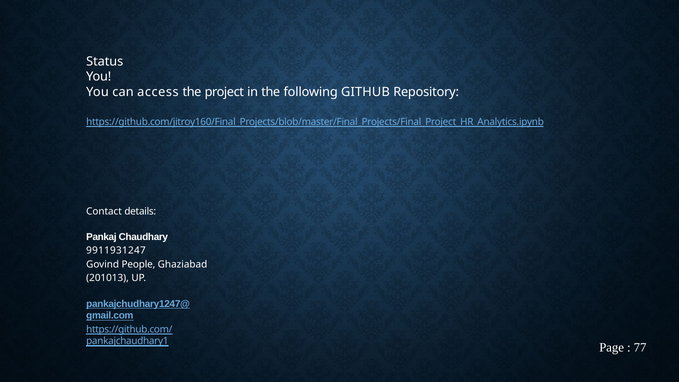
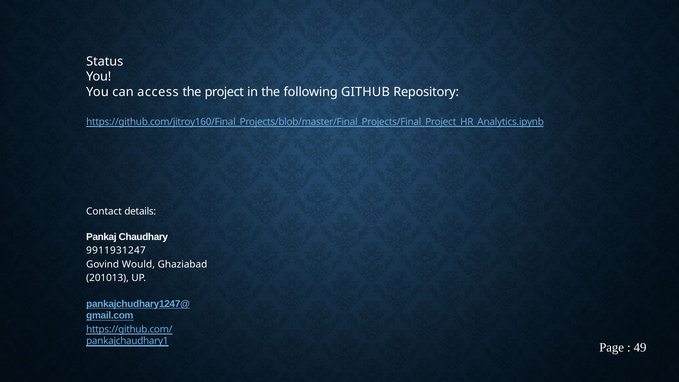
People: People -> Would (138, 264)
77: 77 -> 49 (640, 348)
